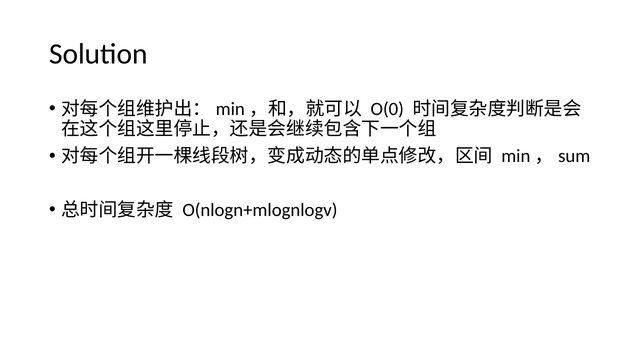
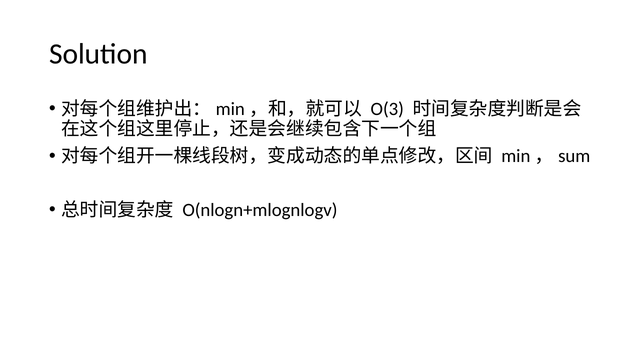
O(0: O(0 -> O(3 (387, 109)
